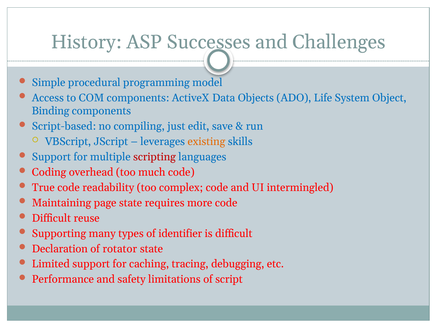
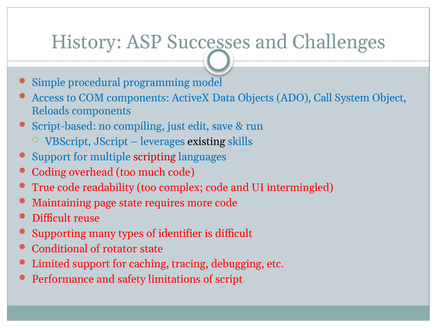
Life: Life -> Call (323, 98)
Binding: Binding -> Reloads (51, 111)
existing colour: orange -> black (206, 141)
Declaration: Declaration -> Conditional (60, 249)
